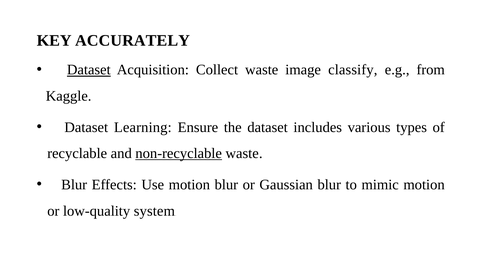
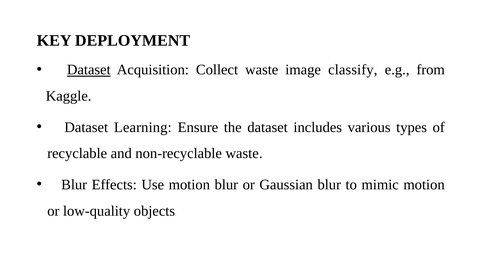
ACCURATELY: ACCURATELY -> DEPLOYMENT (133, 41)
non-recyclable underline: present -> none (179, 154)
system: system -> objects (154, 211)
